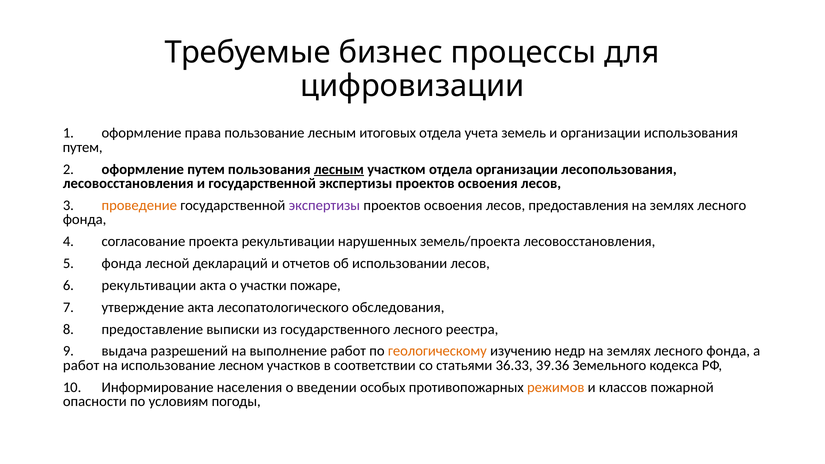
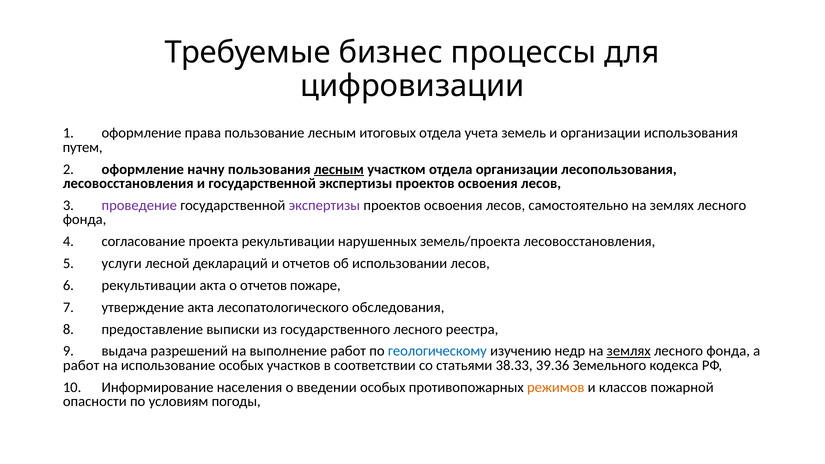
оформление путем: путем -> начну (206, 169)
проведение colour: orange -> purple (139, 205)
предоставления: предоставления -> самостоятельно (578, 205)
5 фонда: фонда -> услуги (122, 263)
о участки: участки -> отчетов (264, 285)
геологическому colour: orange -> blue (437, 351)
землях underline: none -> present (629, 351)
использование лесном: лесном -> особых (241, 365)
36.33: 36.33 -> 38.33 (514, 365)
